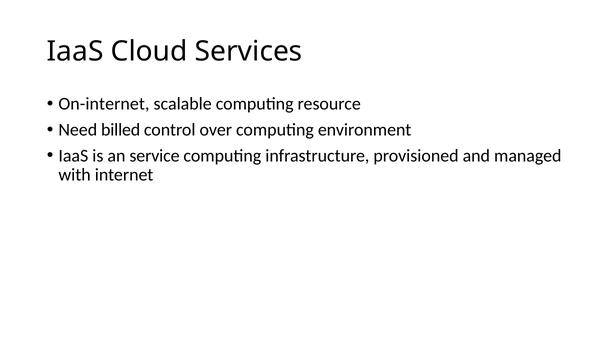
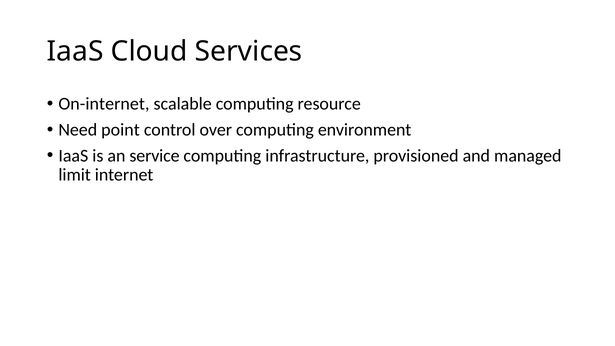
billed: billed -> point (121, 130)
with: with -> limit (75, 175)
